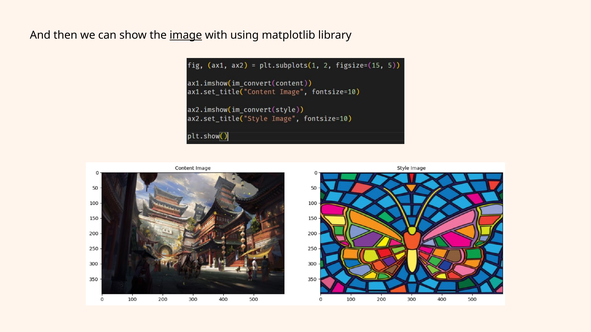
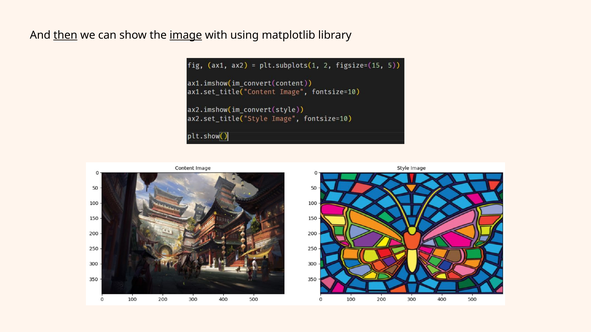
then underline: none -> present (65, 35)
